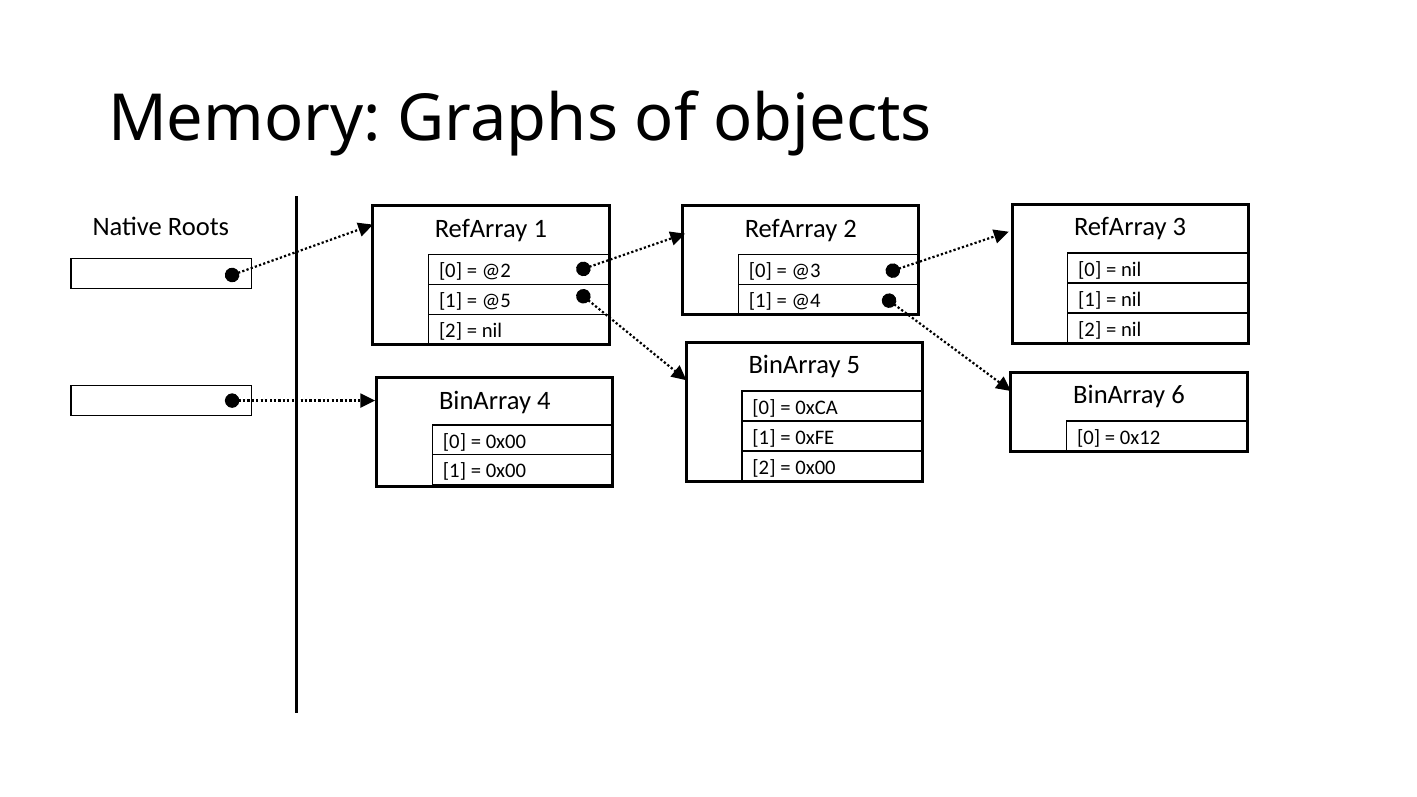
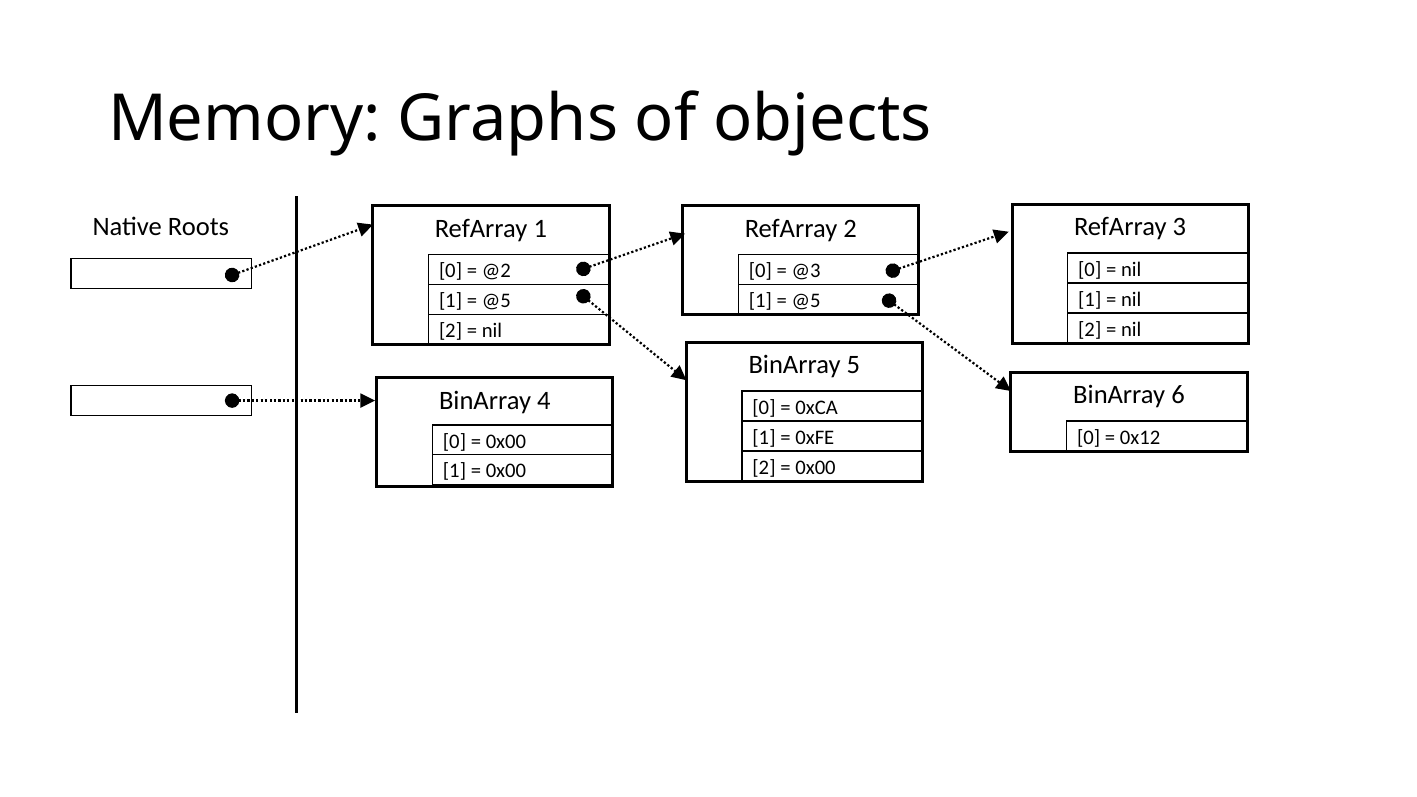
@4: @4 -> @5 (806, 301)
